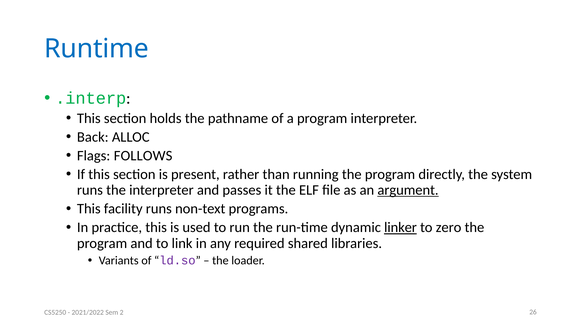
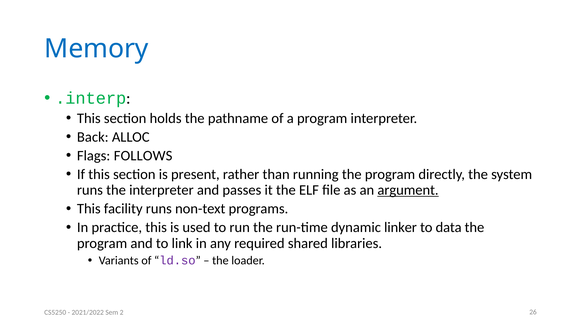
Runtime: Runtime -> Memory (96, 49)
linker underline: present -> none (401, 227)
zero: zero -> data (449, 227)
